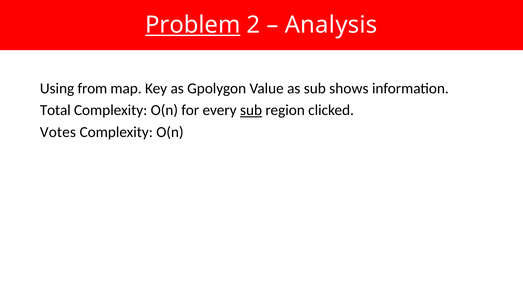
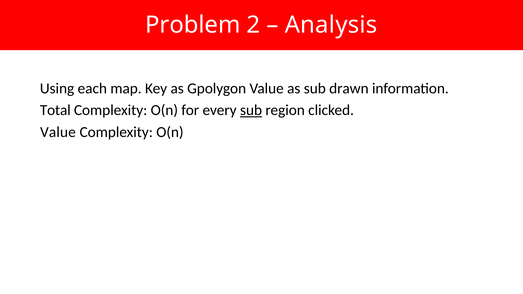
Problem underline: present -> none (193, 25)
from: from -> each (92, 88)
shows: shows -> drawn (349, 88)
Votes: Votes -> Value (58, 132)
